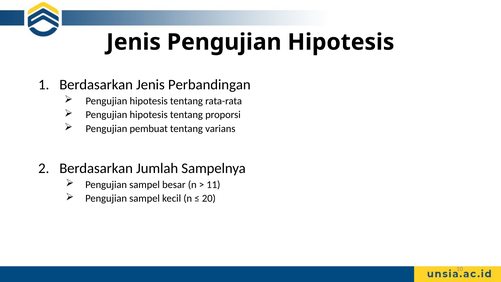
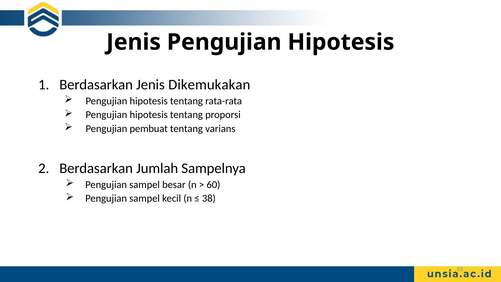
Perbandingan: Perbandingan -> Dikemukakan (209, 85)
11: 11 -> 60 (213, 185)
20: 20 -> 38 (209, 198)
